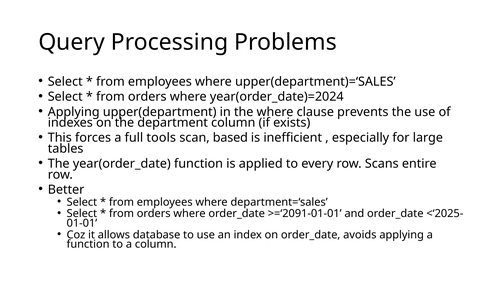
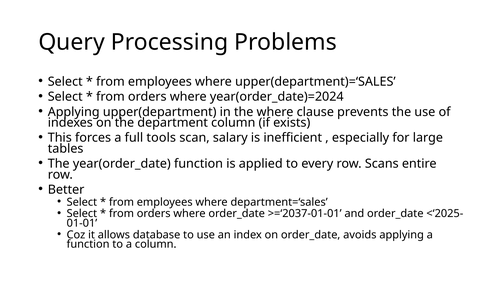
based: based -> salary (230, 138)
>=‘2091-01-01: >=‘2091-01-01 -> >=‘2037-01-01 (305, 214)
